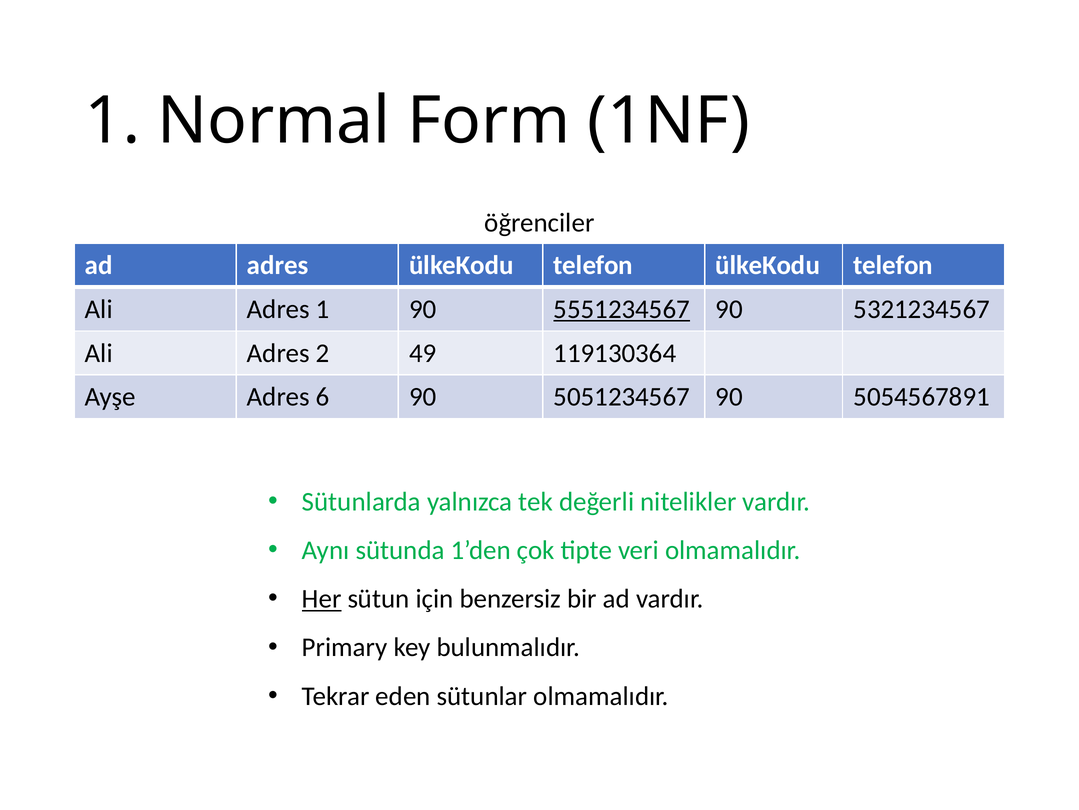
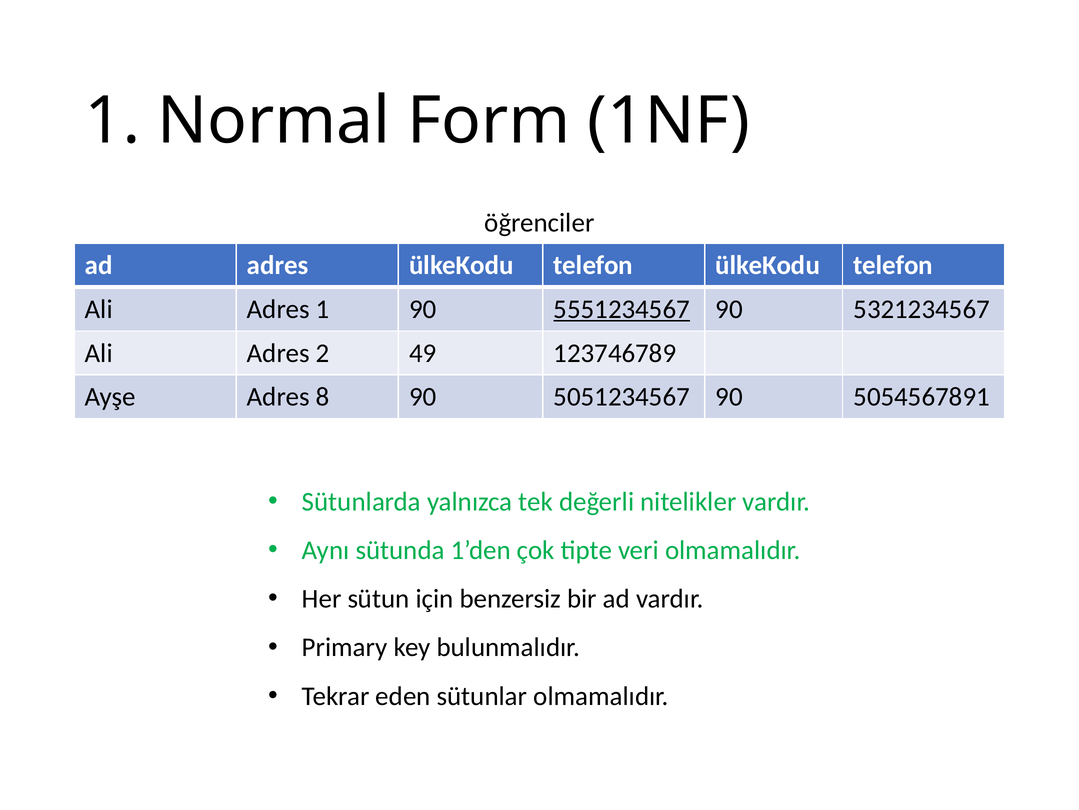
119130364: 119130364 -> 123746789 (615, 353)
6: 6 -> 8 (323, 397)
Her underline: present -> none (322, 598)
